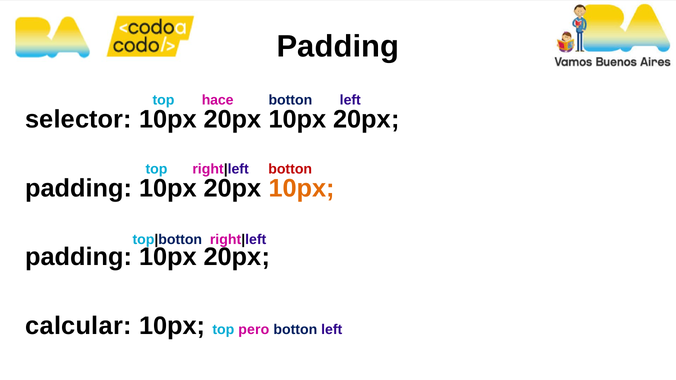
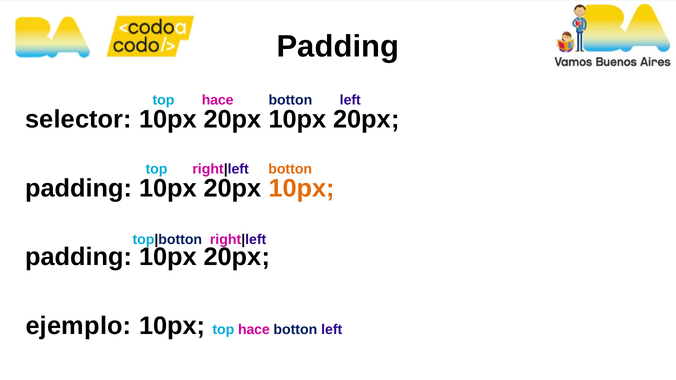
botton colour: red -> orange (290, 169)
calcular: calcular -> ejemplo (78, 326)
10px top pero: pero -> hace (254, 330)
